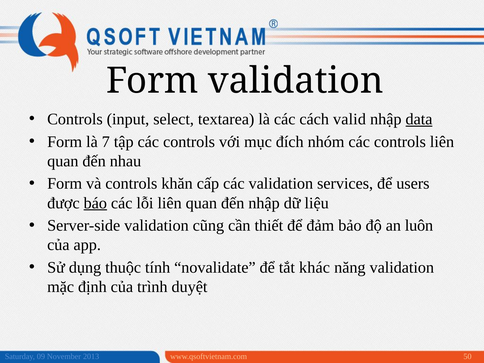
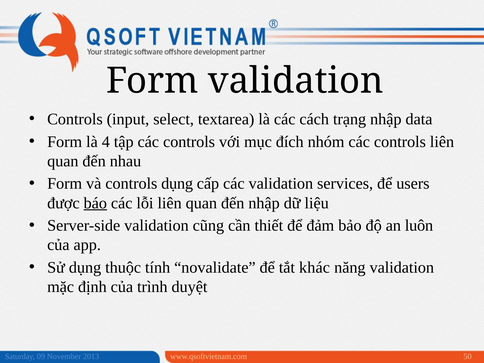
valid: valid -> trạng (350, 119)
data underline: present -> none (419, 119)
7: 7 -> 4 (106, 142)
controls khăn: khăn -> dụng (177, 184)
